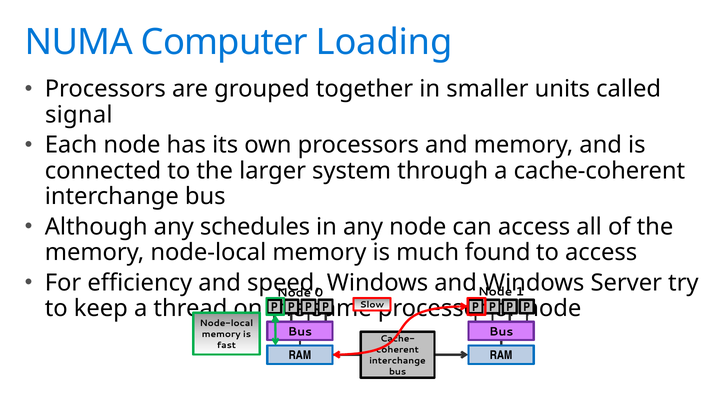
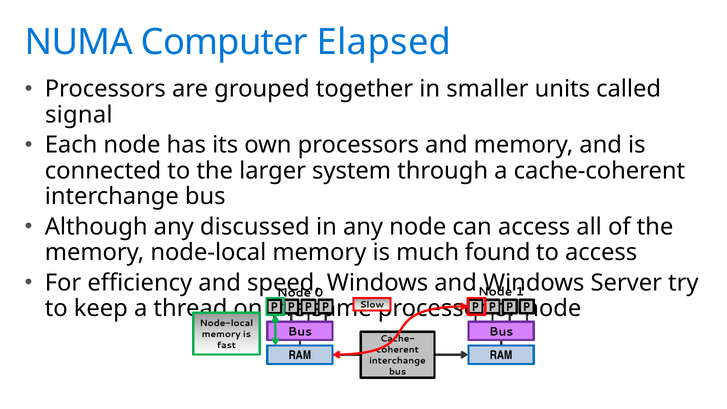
Loading: Loading -> Elapsed (384, 42)
schedules: schedules -> discussed (255, 227)
